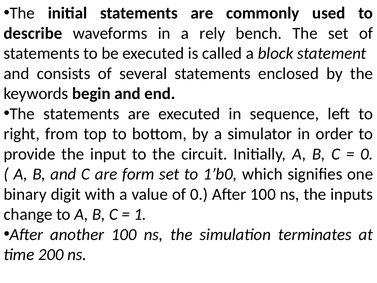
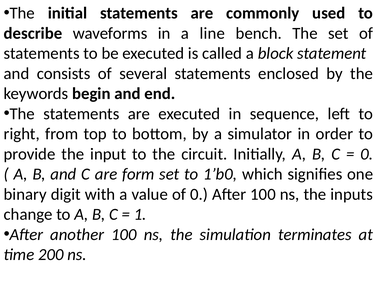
rely: rely -> line (212, 33)
